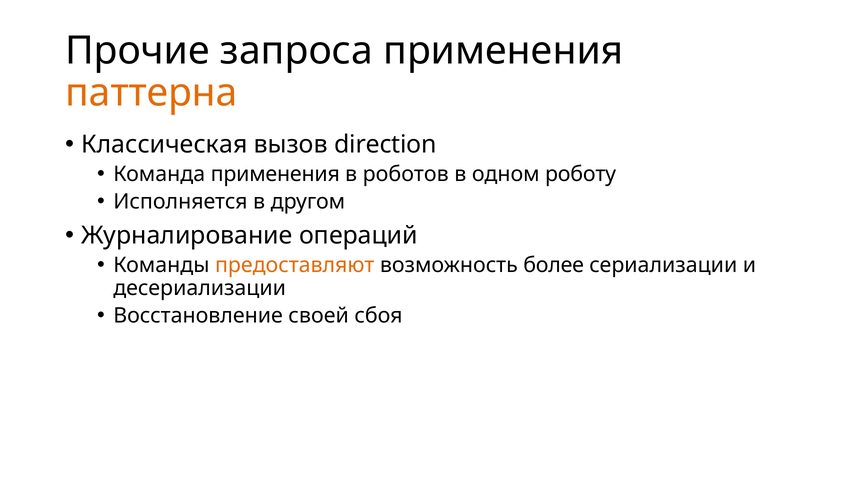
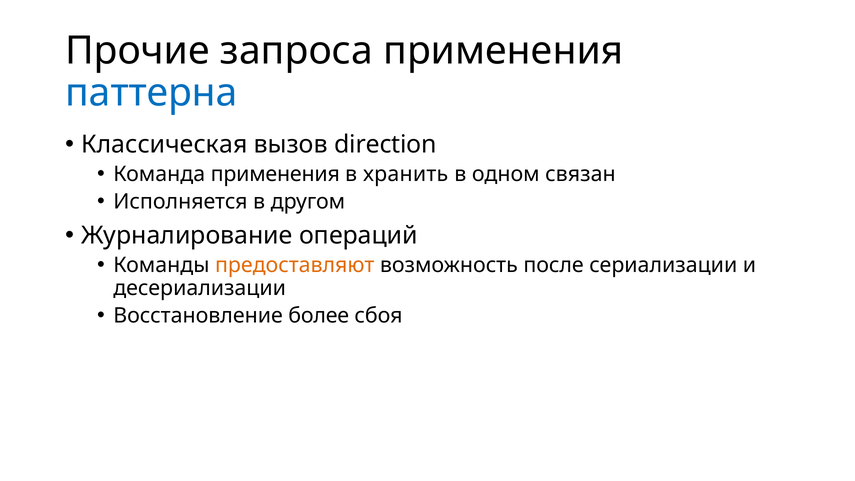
паттерна colour: orange -> blue (151, 93)
роботов: роботов -> хранить (406, 174)
роботу: роботу -> связан (580, 174)
более: более -> после (554, 265)
своей: своей -> более (319, 316)
